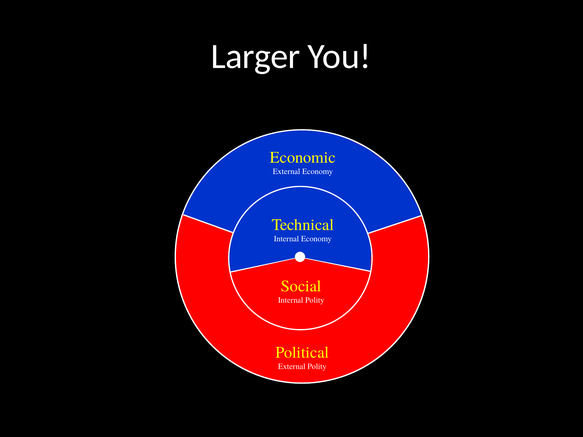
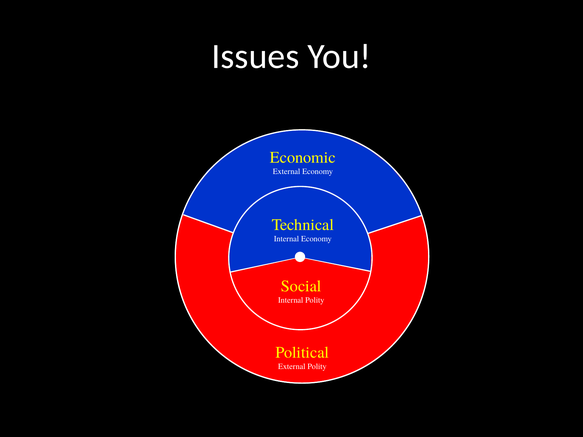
Larger: Larger -> Issues (255, 56)
